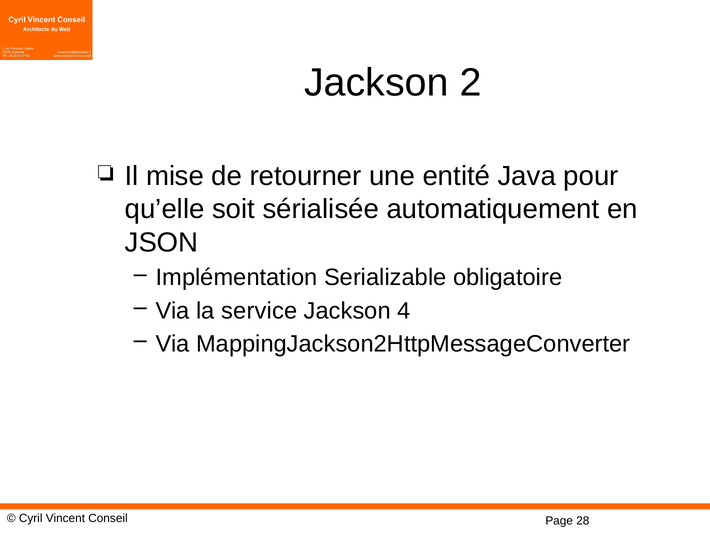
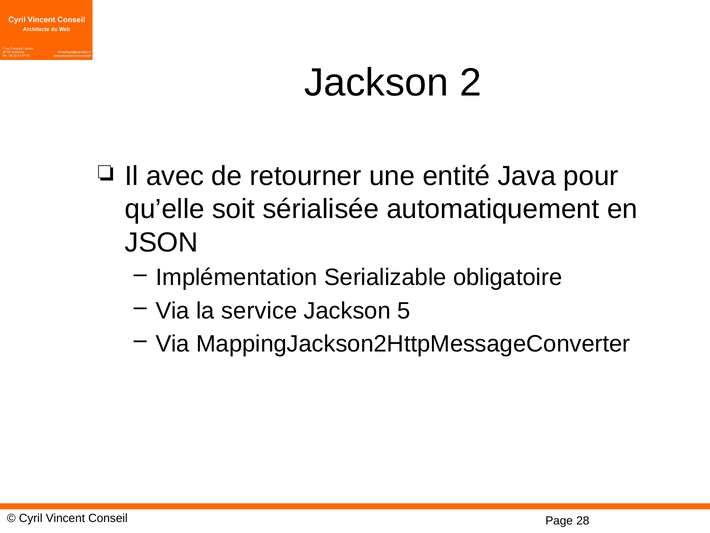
mise: mise -> avec (175, 176)
4: 4 -> 5 (404, 311)
